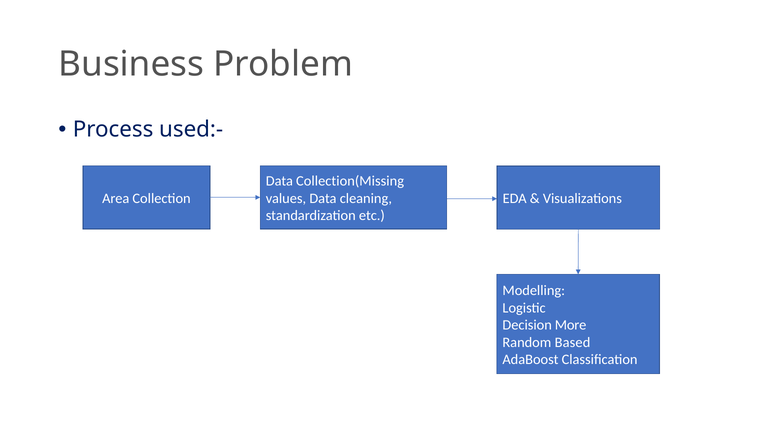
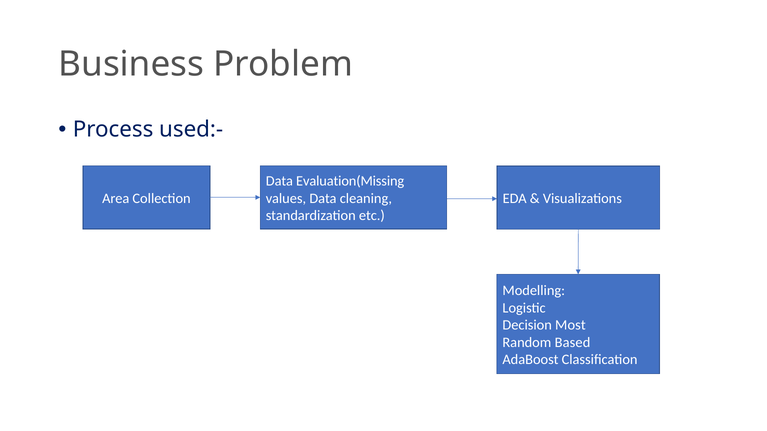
Collection(Missing: Collection(Missing -> Evaluation(Missing (350, 181)
More: More -> Most (570, 325)
